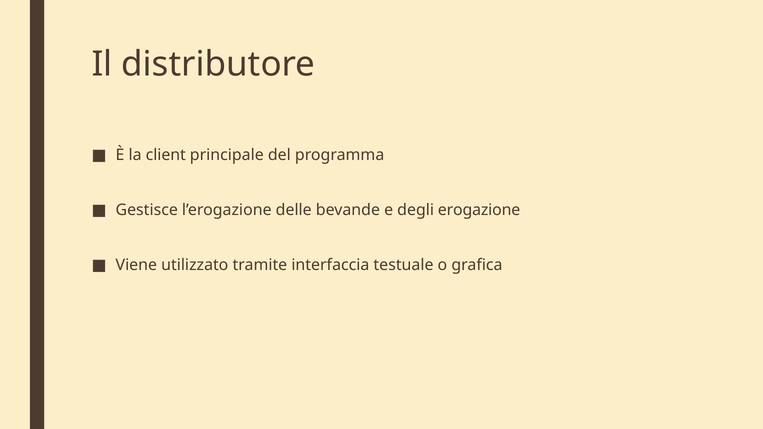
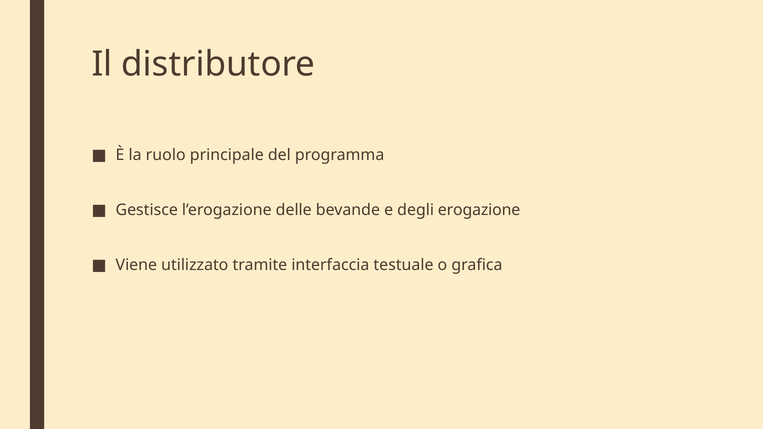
client: client -> ruolo (166, 155)
